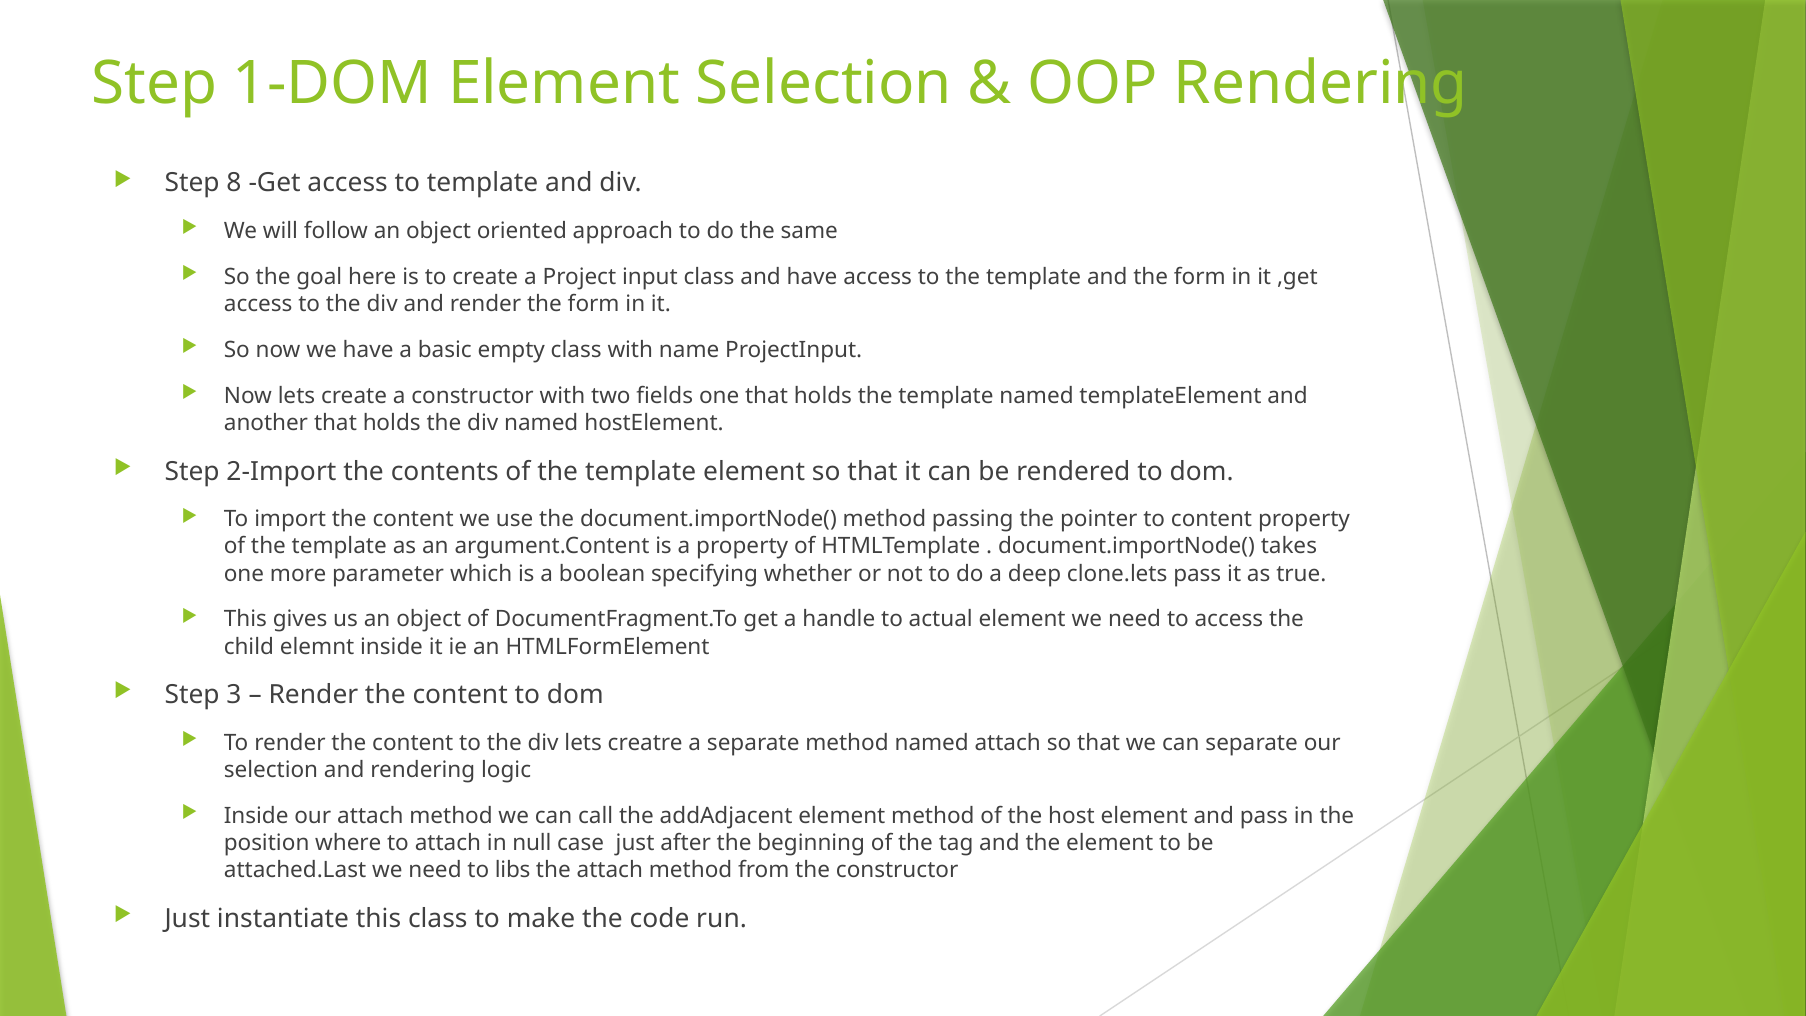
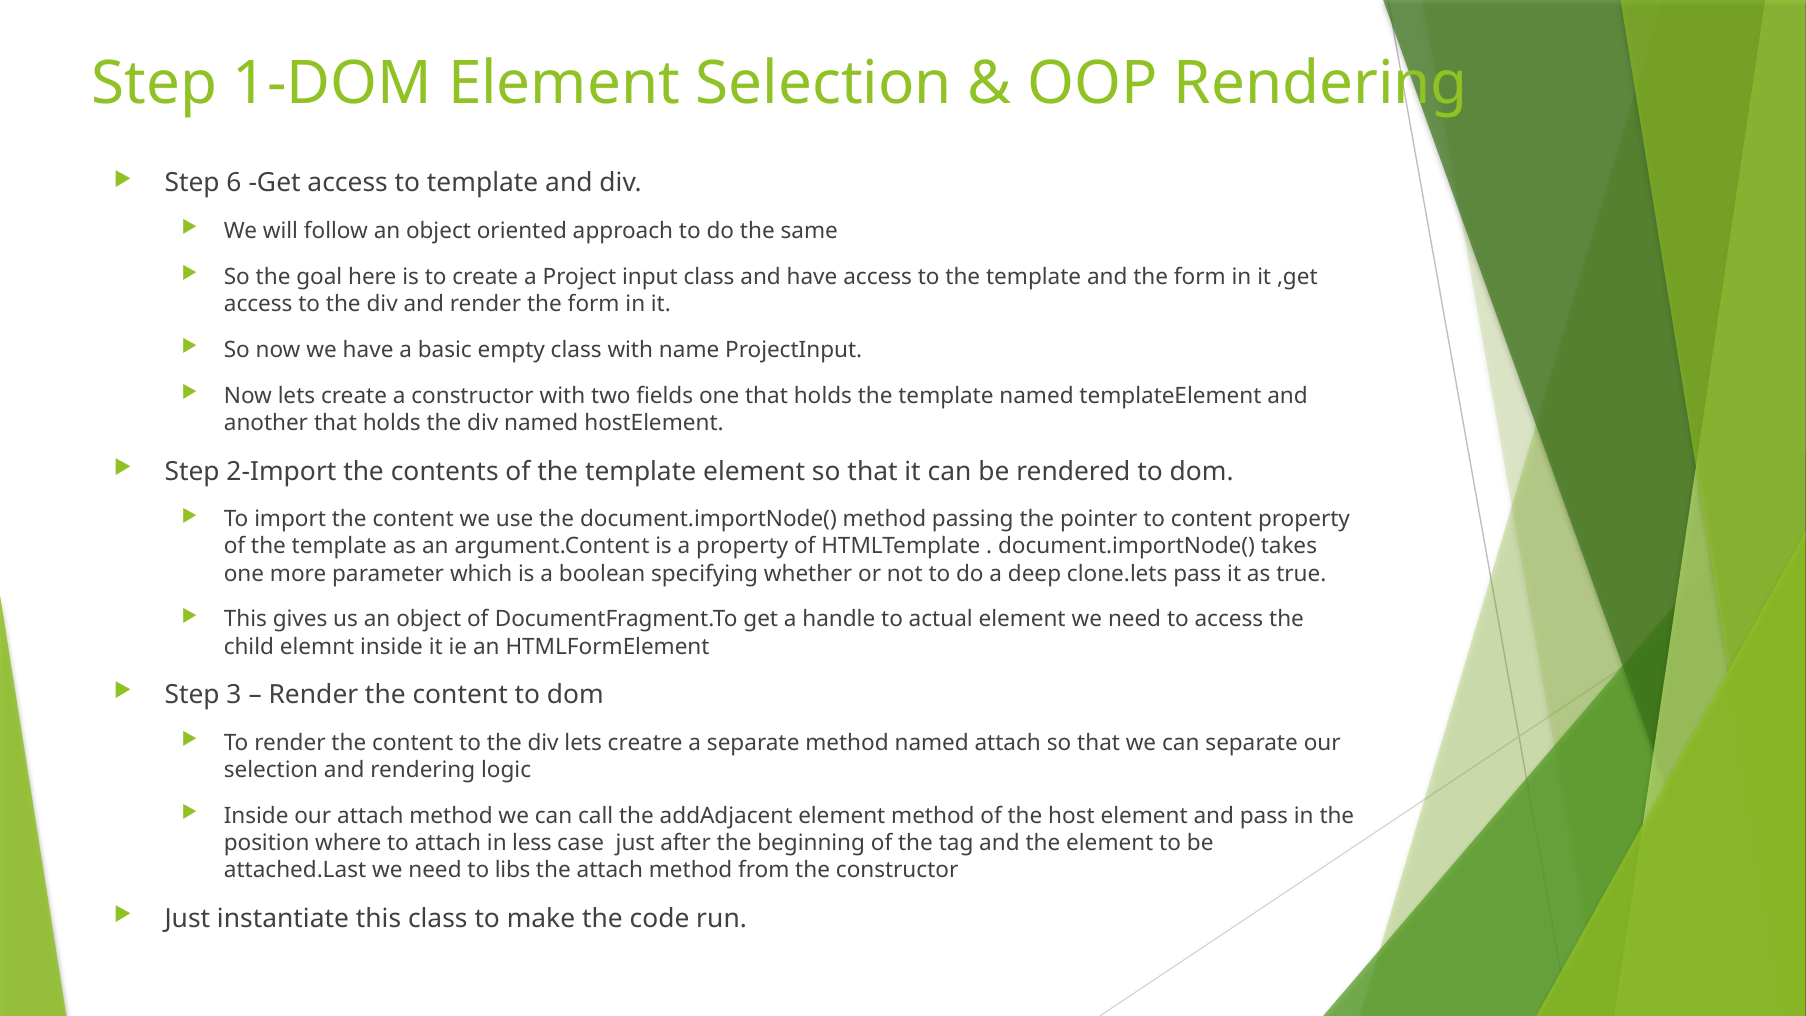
8: 8 -> 6 (234, 183)
null: null -> less (532, 843)
